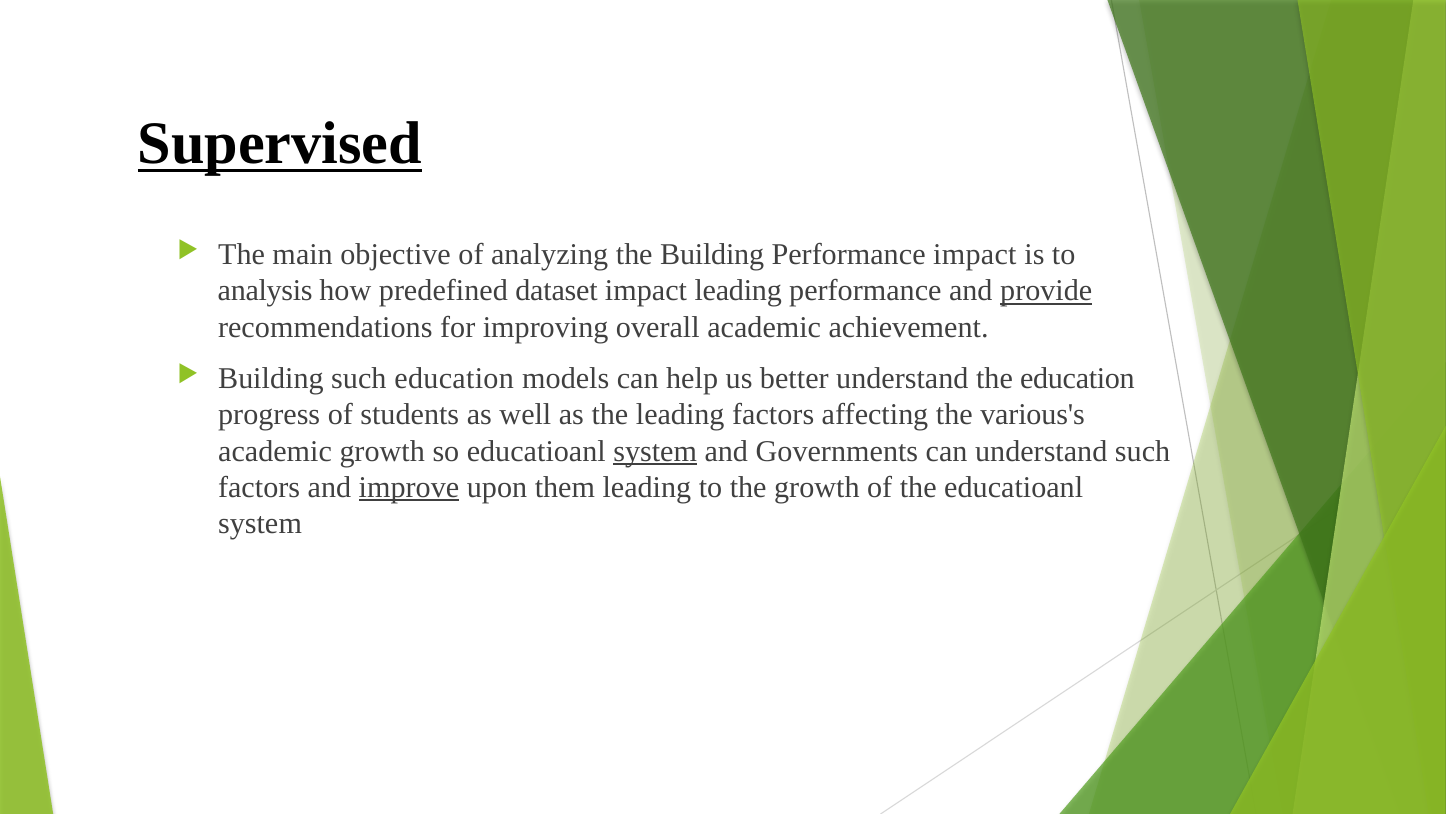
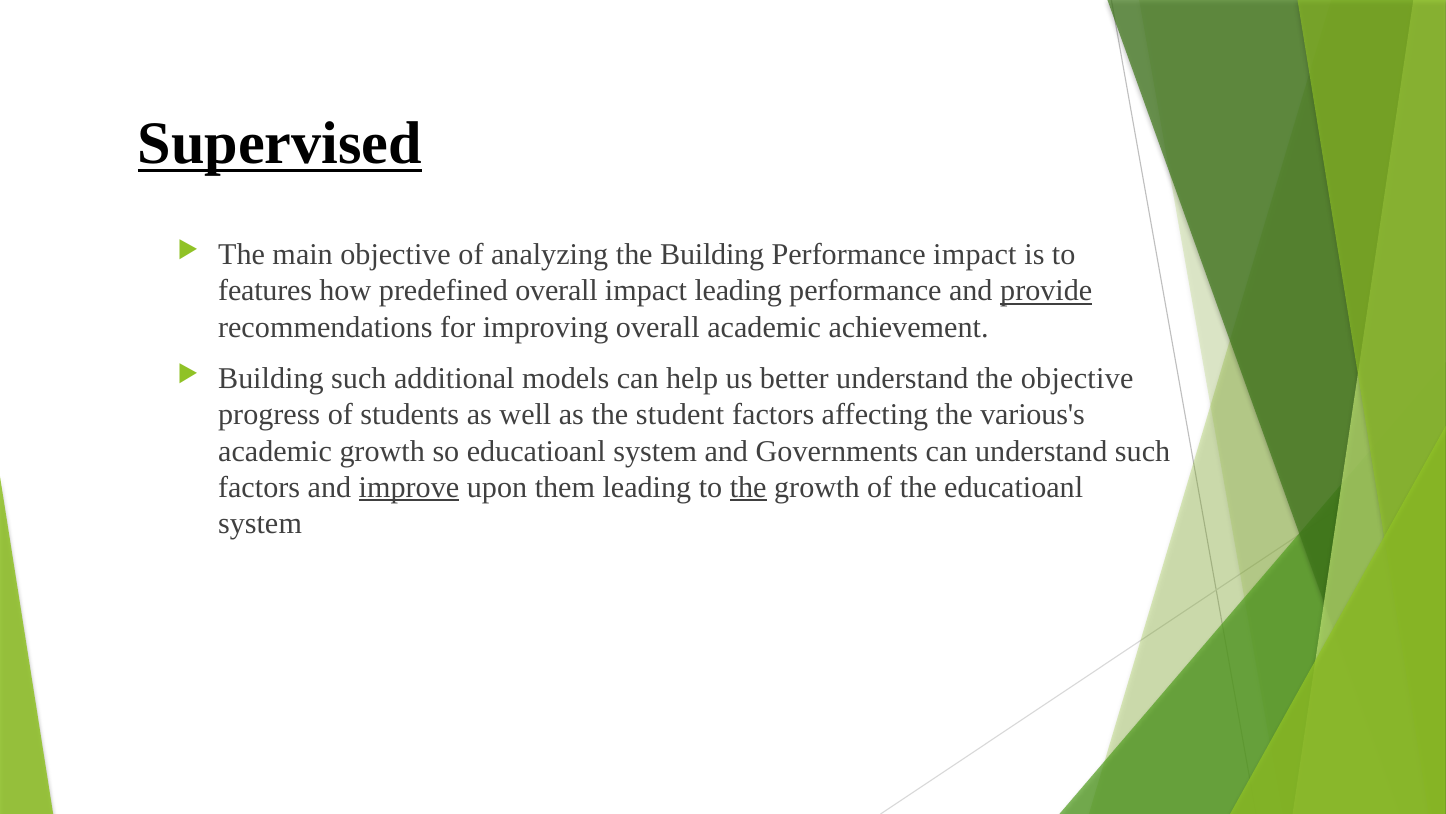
analysis: analysis -> features (265, 291)
predefined dataset: dataset -> overall (557, 291)
such education: education -> additional (454, 378)
the education: education -> objective (1077, 378)
the leading: leading -> student (680, 414)
system underline: present -> none (655, 451)
the underline: none -> present (748, 487)
